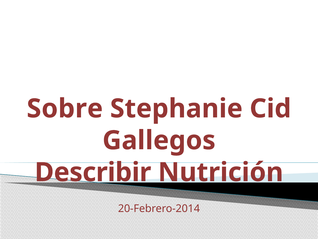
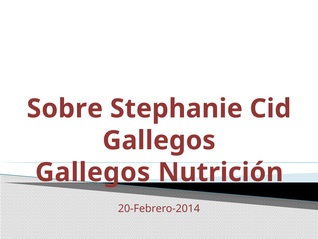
Describir: Describir -> Gallegos (93, 172)
